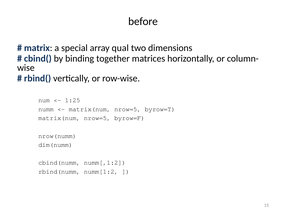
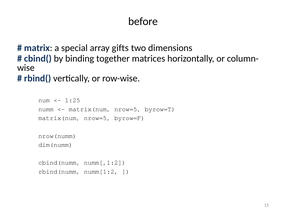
qual: qual -> gifts (120, 48)
